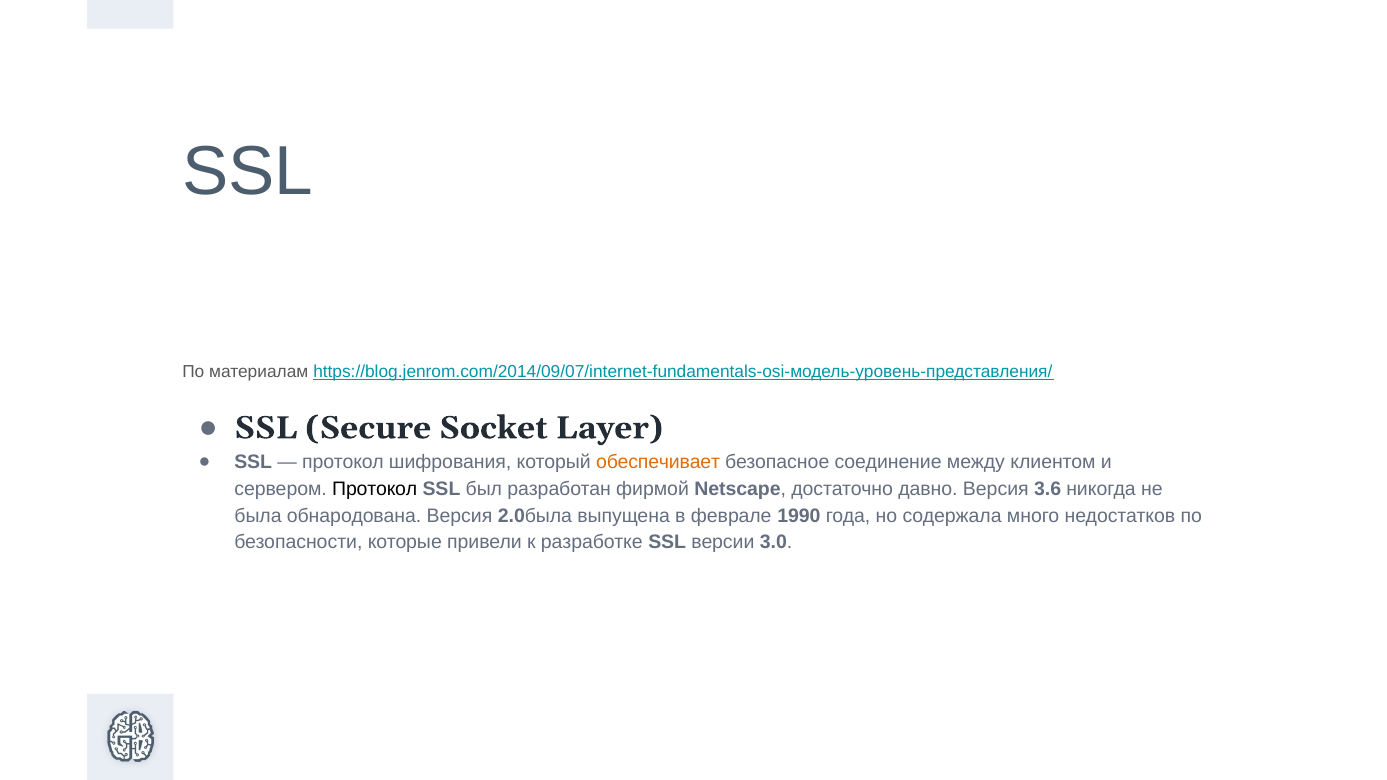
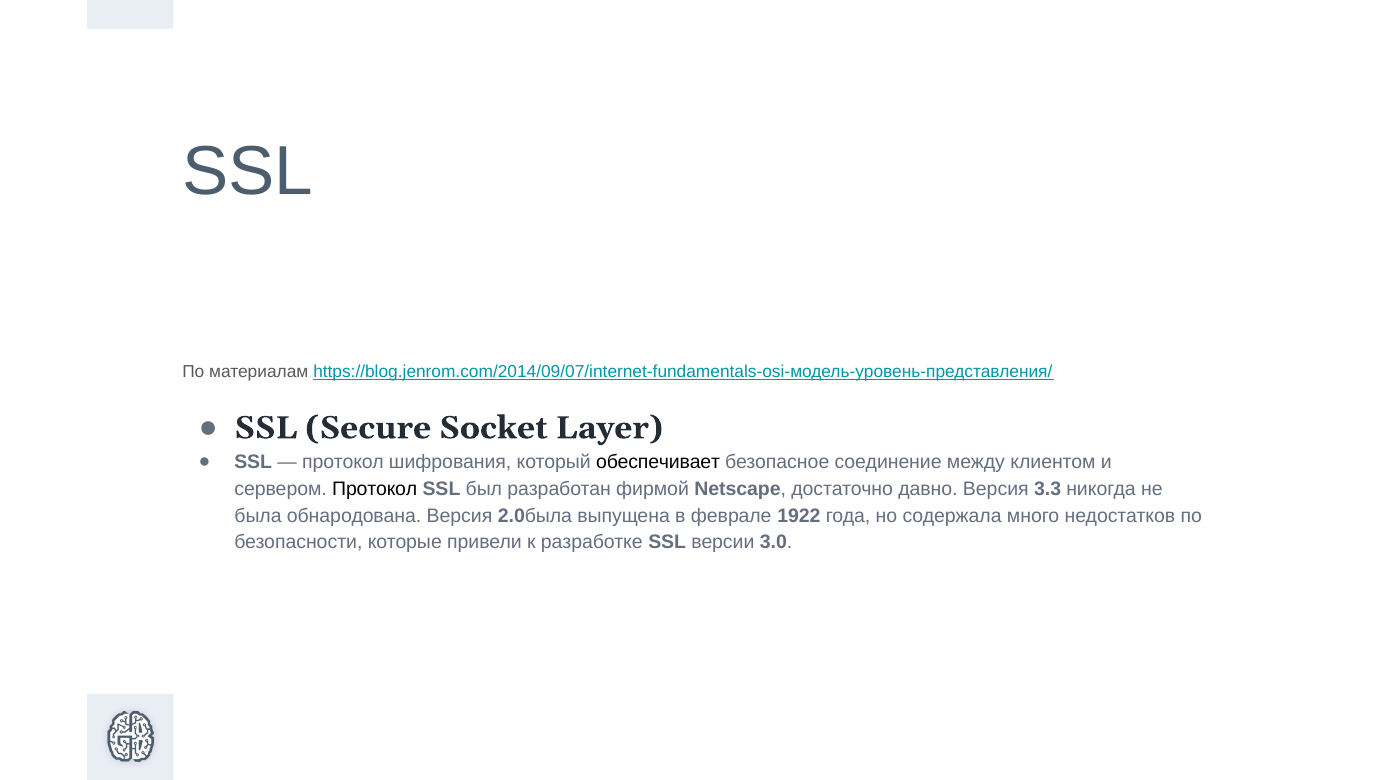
обеспечивает colour: orange -> black (658, 462)
3.6: 3.6 -> 3.3 (1048, 489)
1990: 1990 -> 1922 (799, 516)
